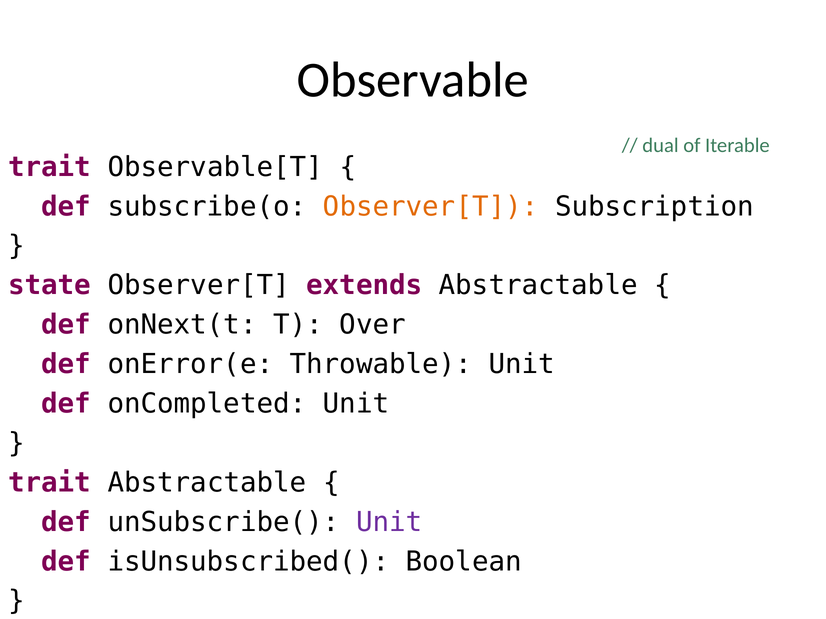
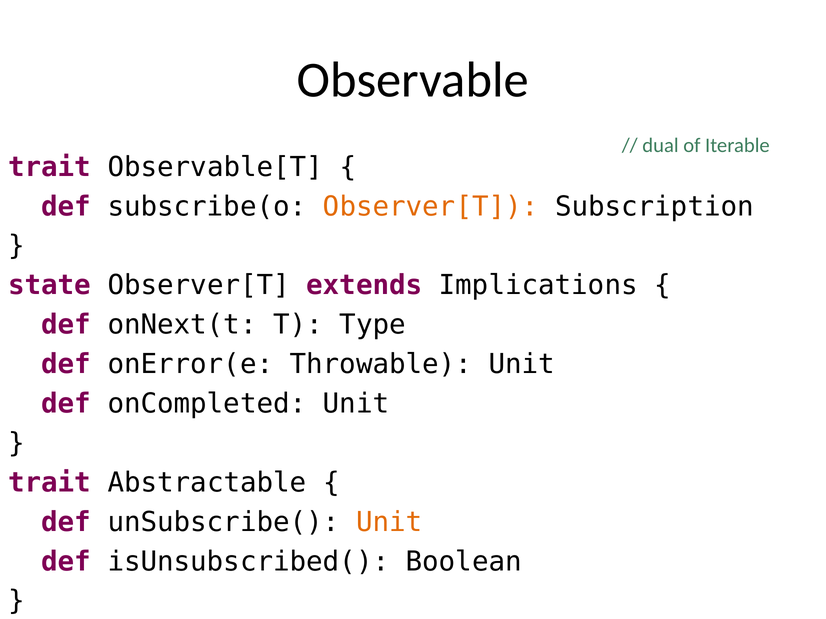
extends Abstractable: Abstractable -> Implications (538, 286)
Over: Over -> Type (373, 325)
Unit colour: purple -> orange (389, 522)
